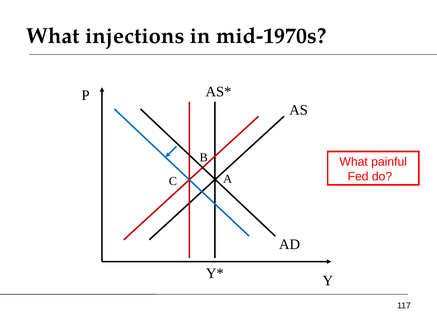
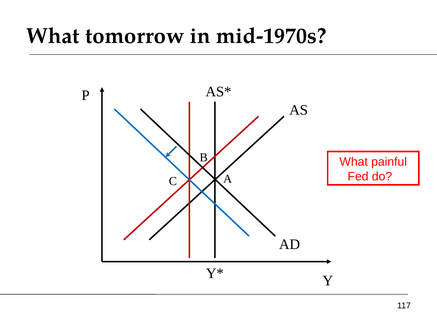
injections: injections -> tomorrow (135, 36)
